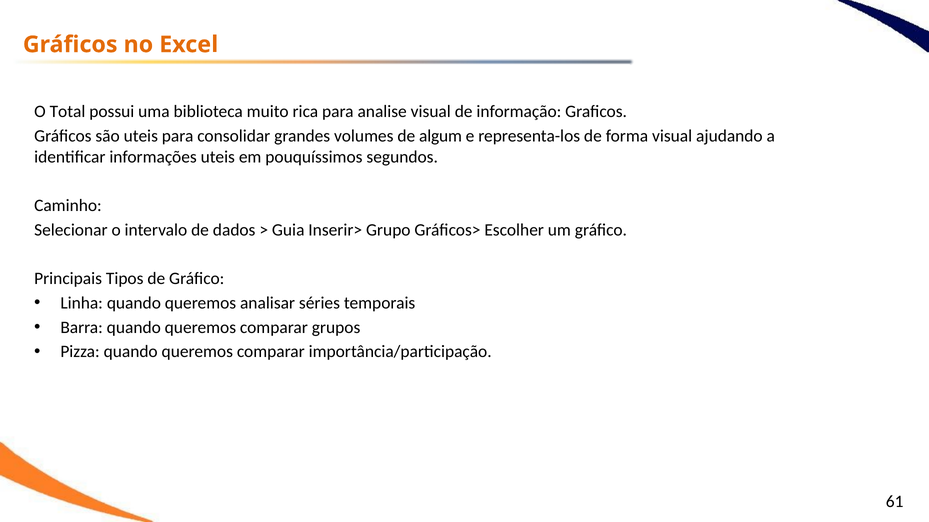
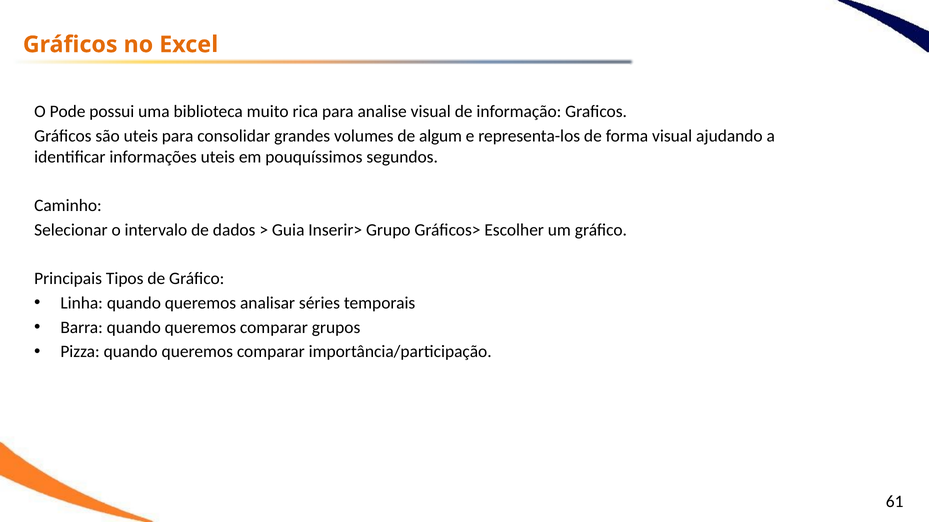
Total: Total -> Pode (68, 112)
